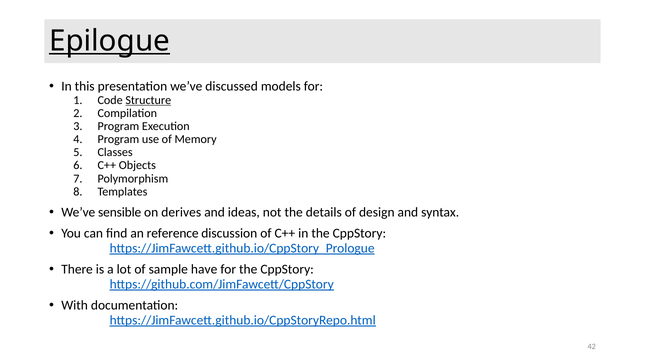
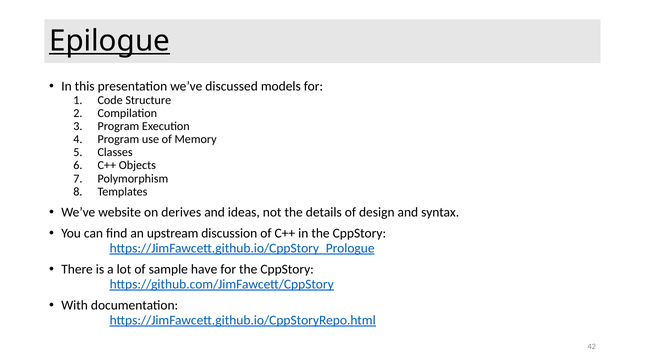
Structure underline: present -> none (148, 100)
sensible: sensible -> website (120, 212)
reference: reference -> upstream (173, 233)
